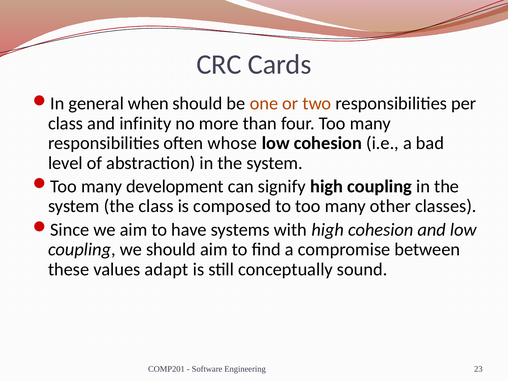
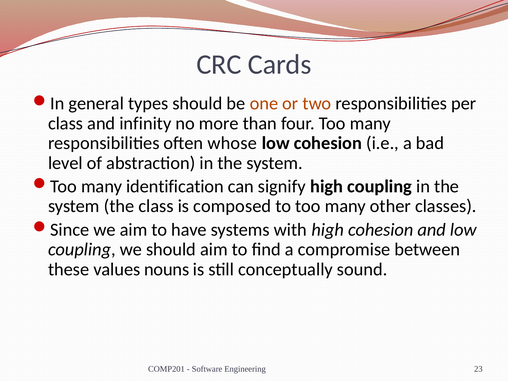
when: when -> types (148, 104)
development: development -> identification (175, 186)
adapt: adapt -> nouns (167, 269)
